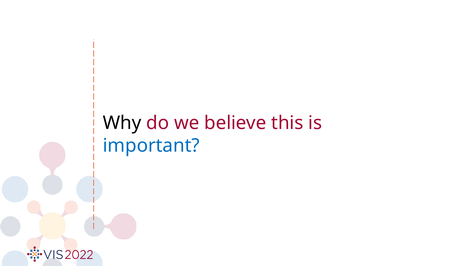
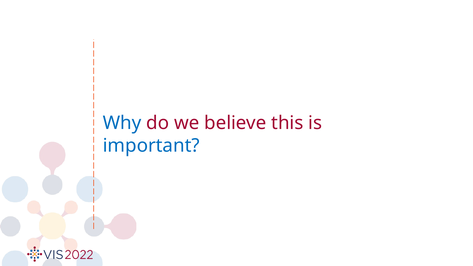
Why colour: black -> blue (122, 123)
